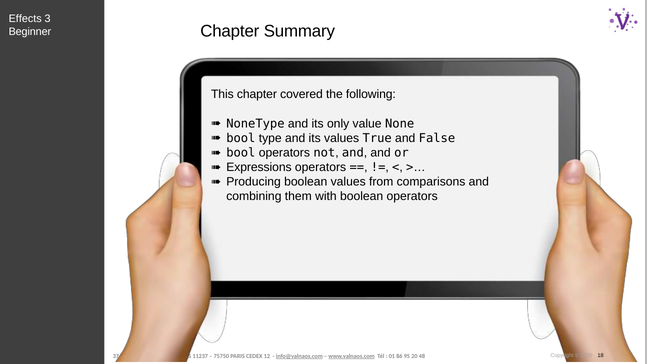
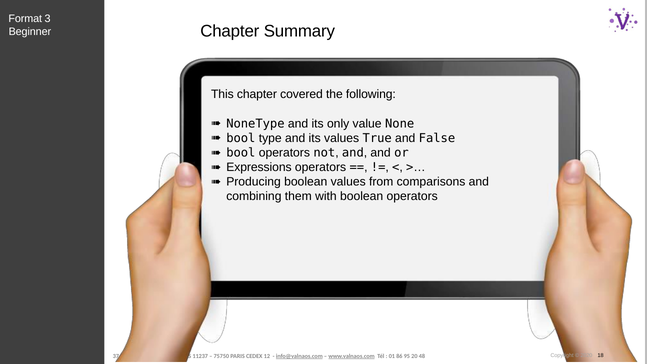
Effects: Effects -> Format (25, 19)
